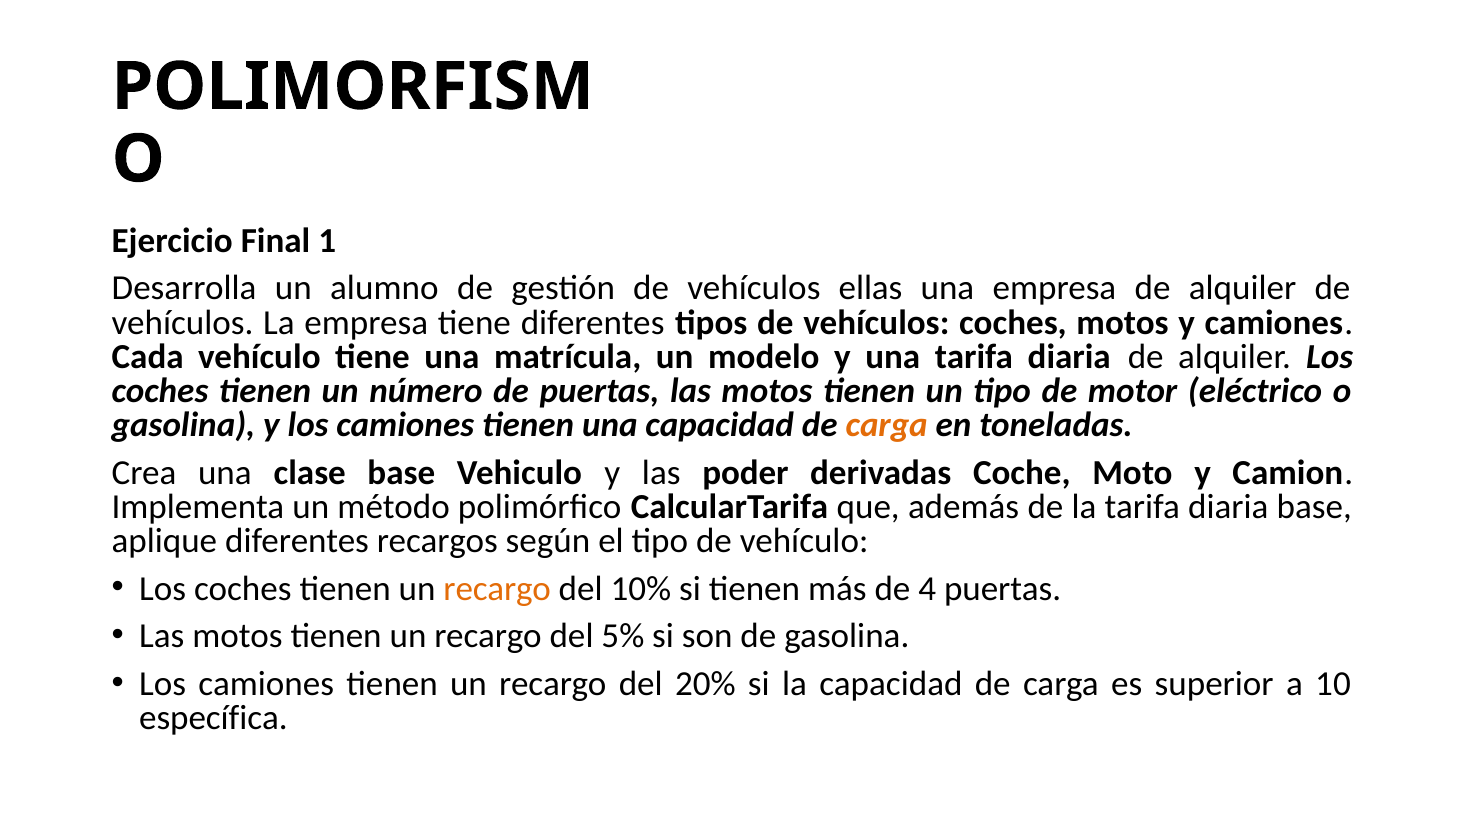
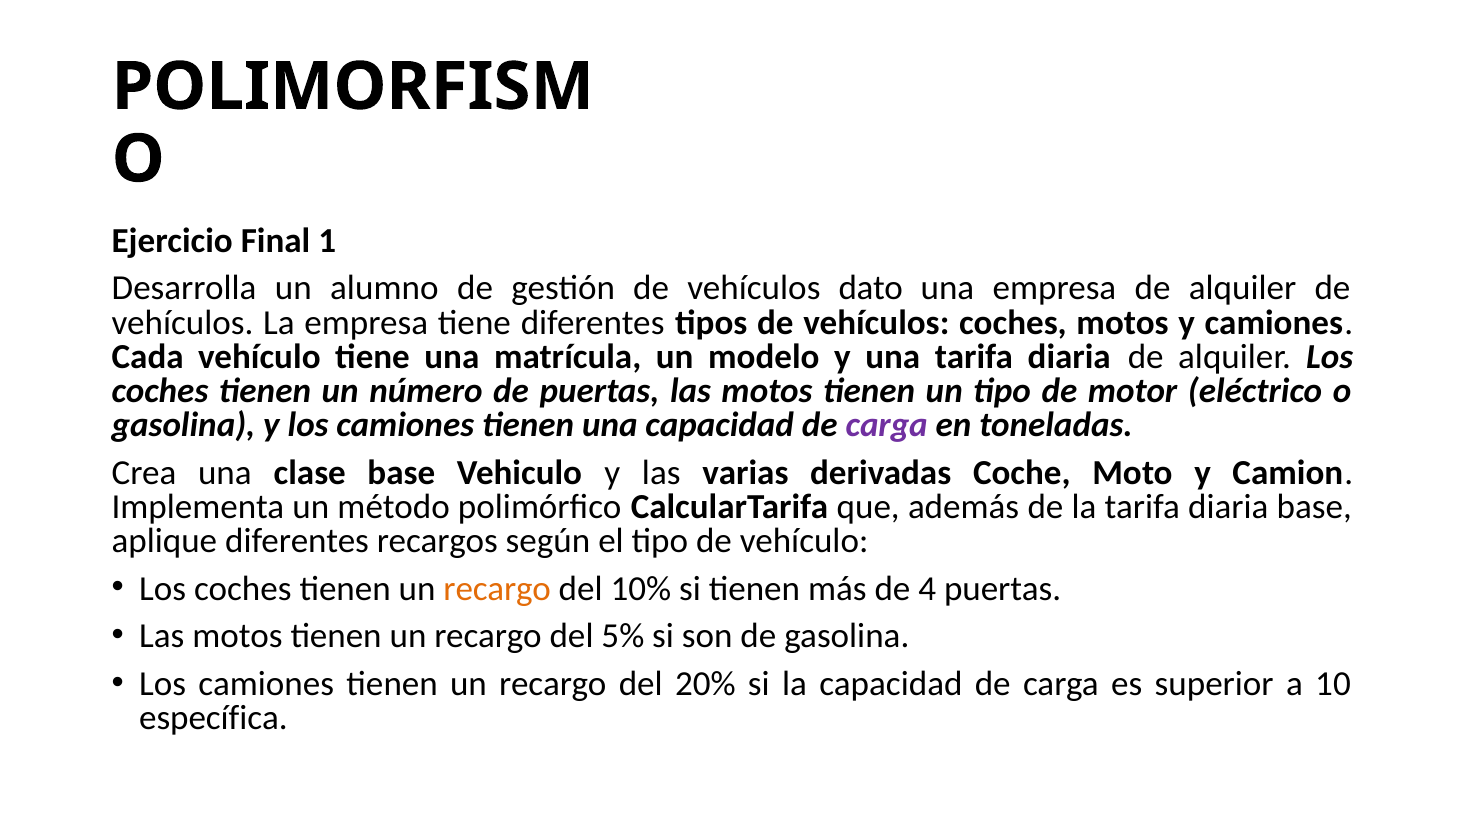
ellas: ellas -> dato (871, 288)
carga colour: orange -> purple (887, 425)
poder: poder -> varias (745, 473)
